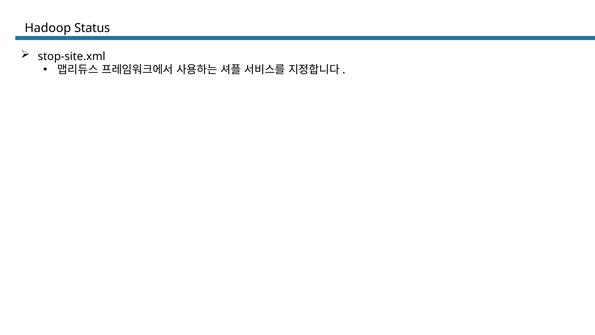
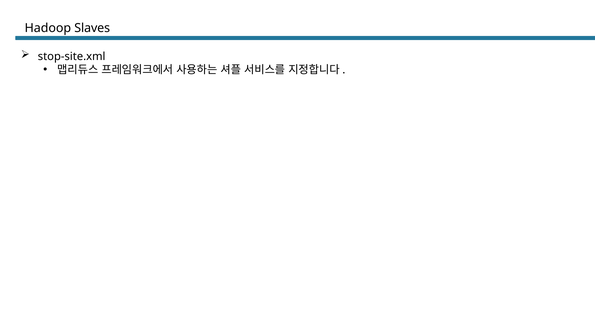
Status: Status -> Slaves (92, 28)
